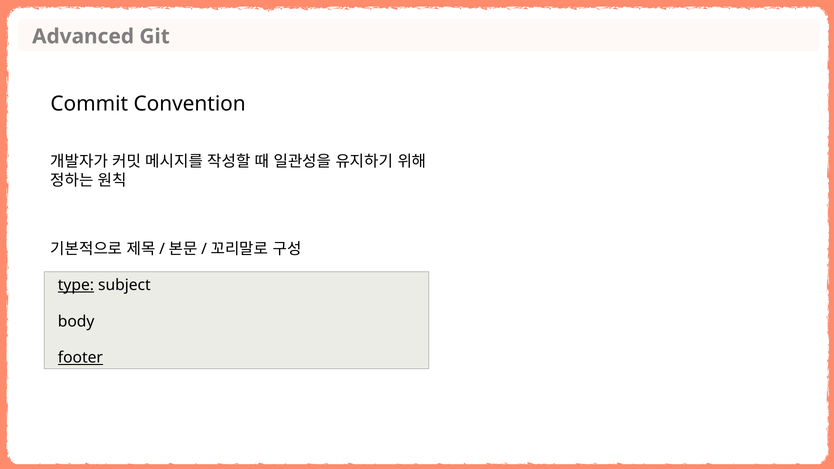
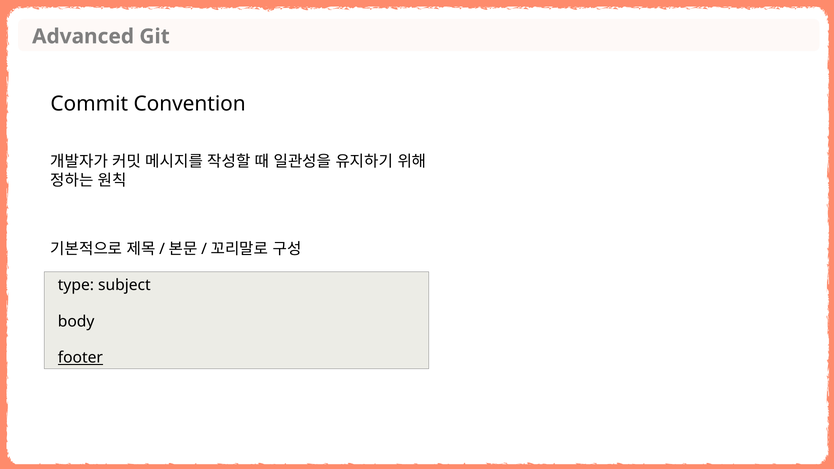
type underline: present -> none (76, 285)
